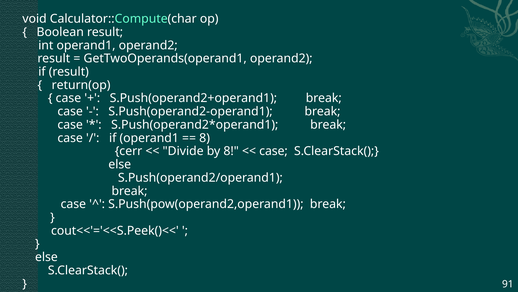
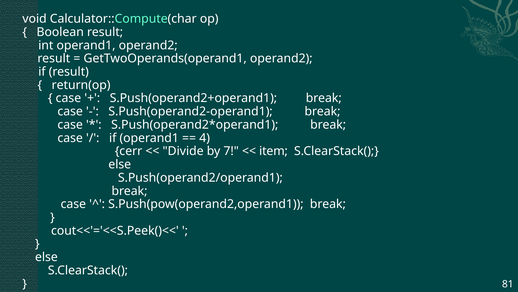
8: 8 -> 4 (205, 138)
by 8: 8 -> 7 (231, 151)
case: case -> item (273, 151)
91: 91 -> 81 (508, 283)
